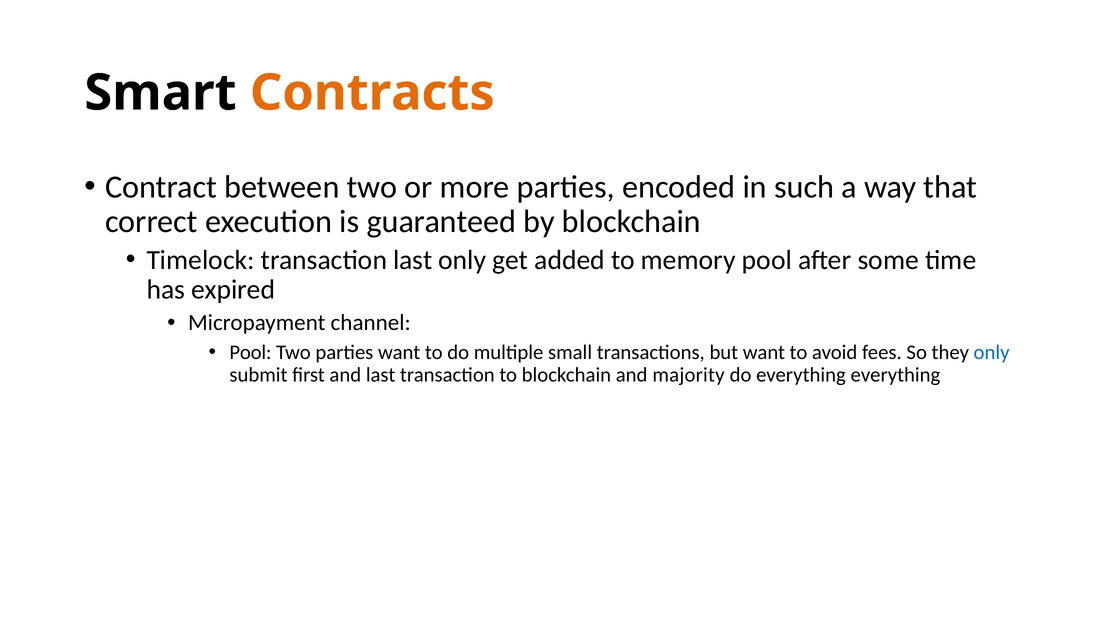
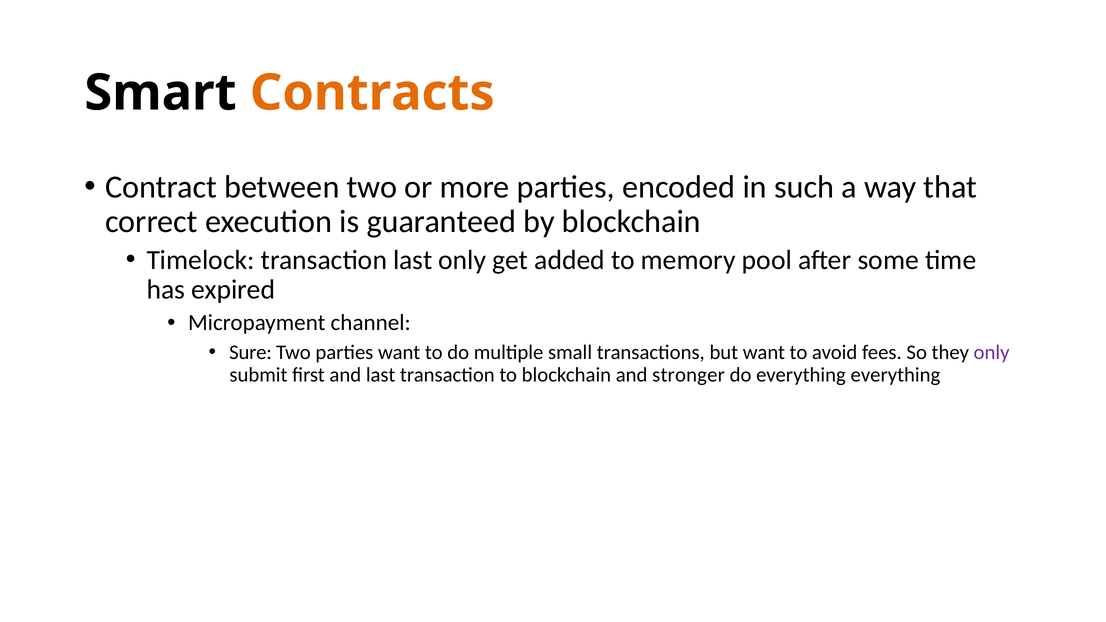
Pool: Pool -> Sure (251, 352)
only colour: blue -> purple (992, 352)
majority: majority -> stronger (689, 375)
